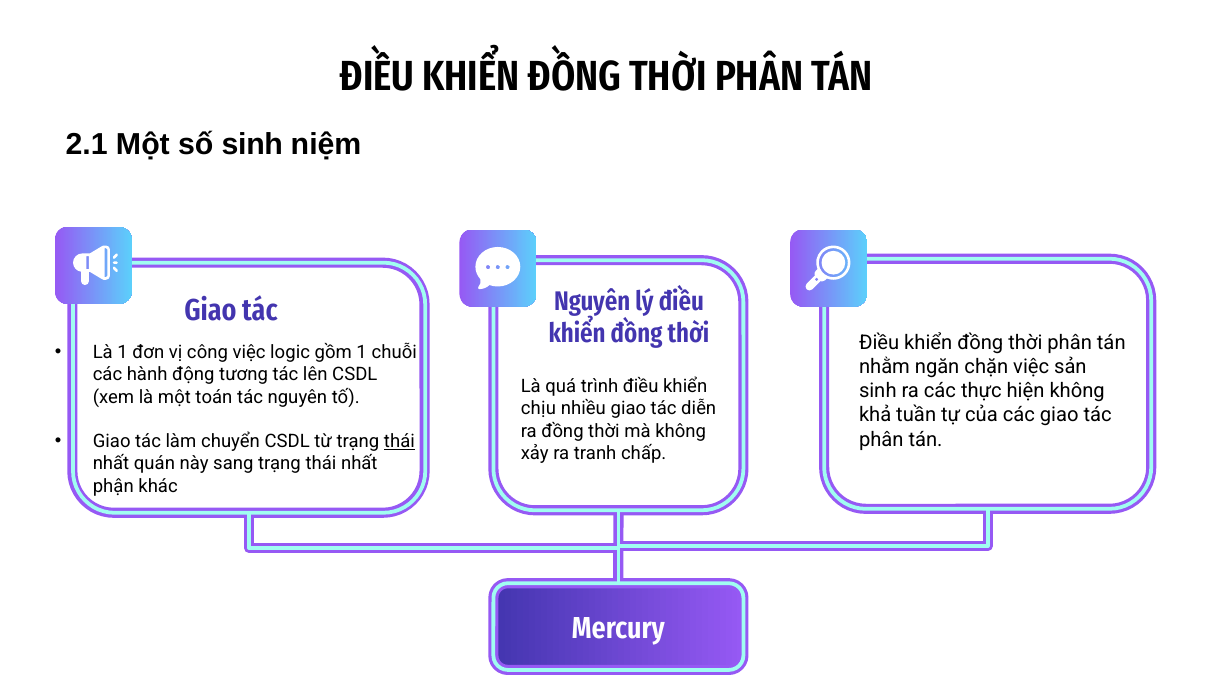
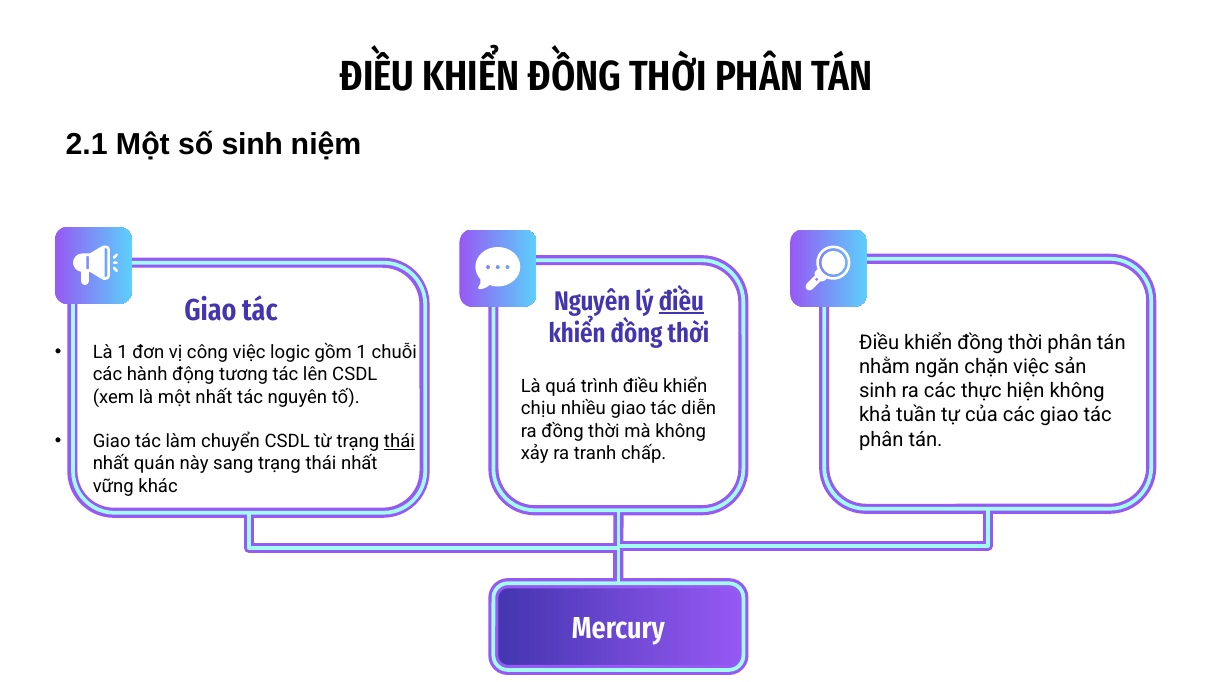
điều underline: none -> present (681, 301)
một toán: toán -> nhất (214, 397)
phận: phận -> vững (113, 486)
